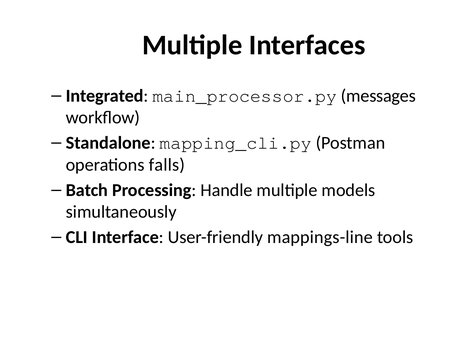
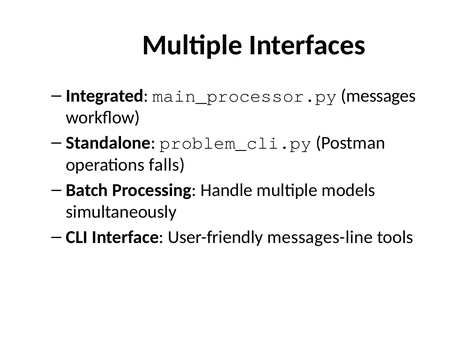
mapping_cli.py: mapping_cli.py -> problem_cli.py (236, 143)
mappings-line: mappings-line -> messages-line (320, 237)
